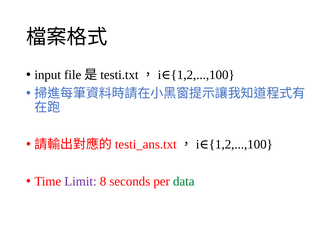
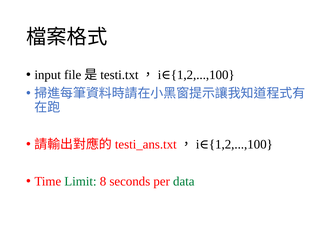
Limit colour: purple -> green (80, 181)
